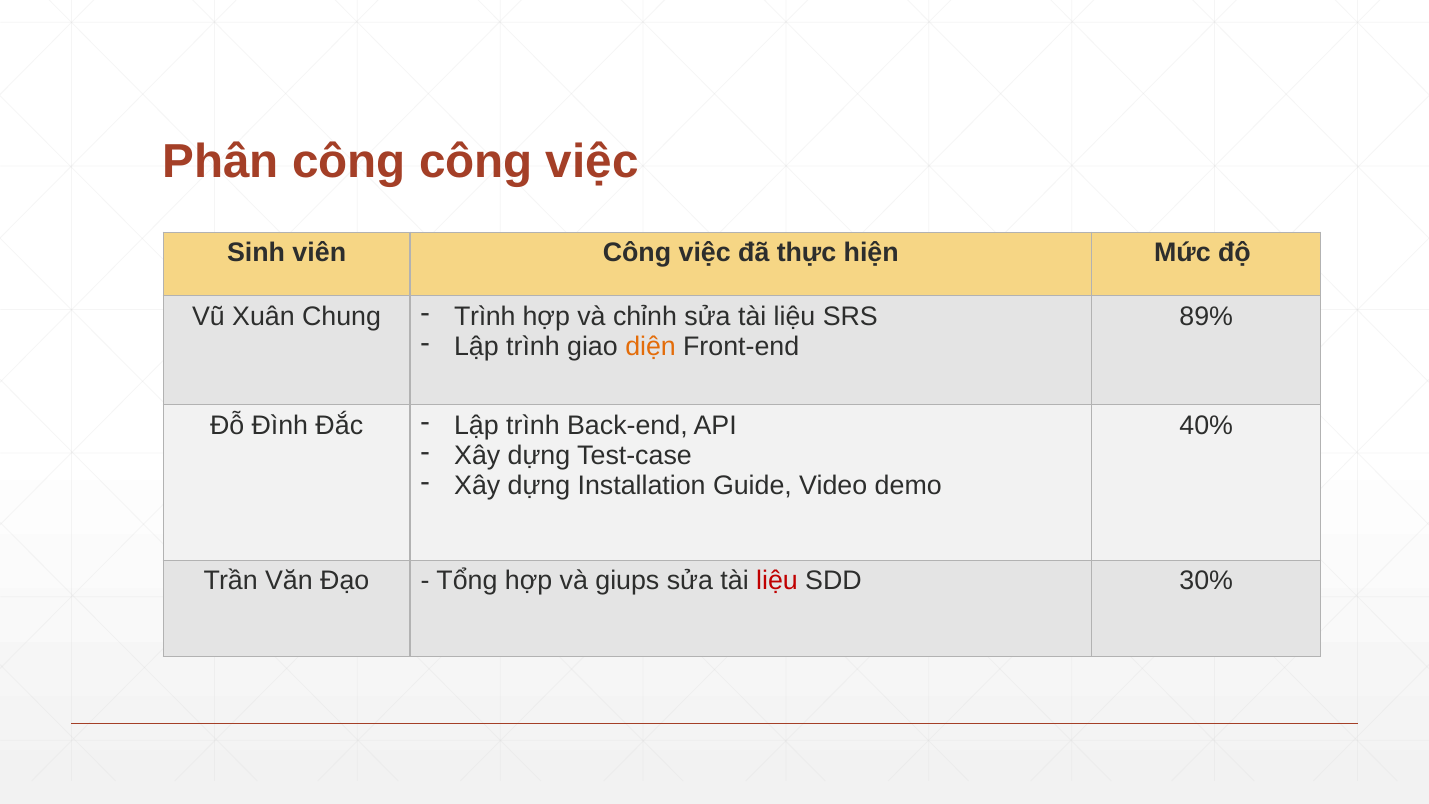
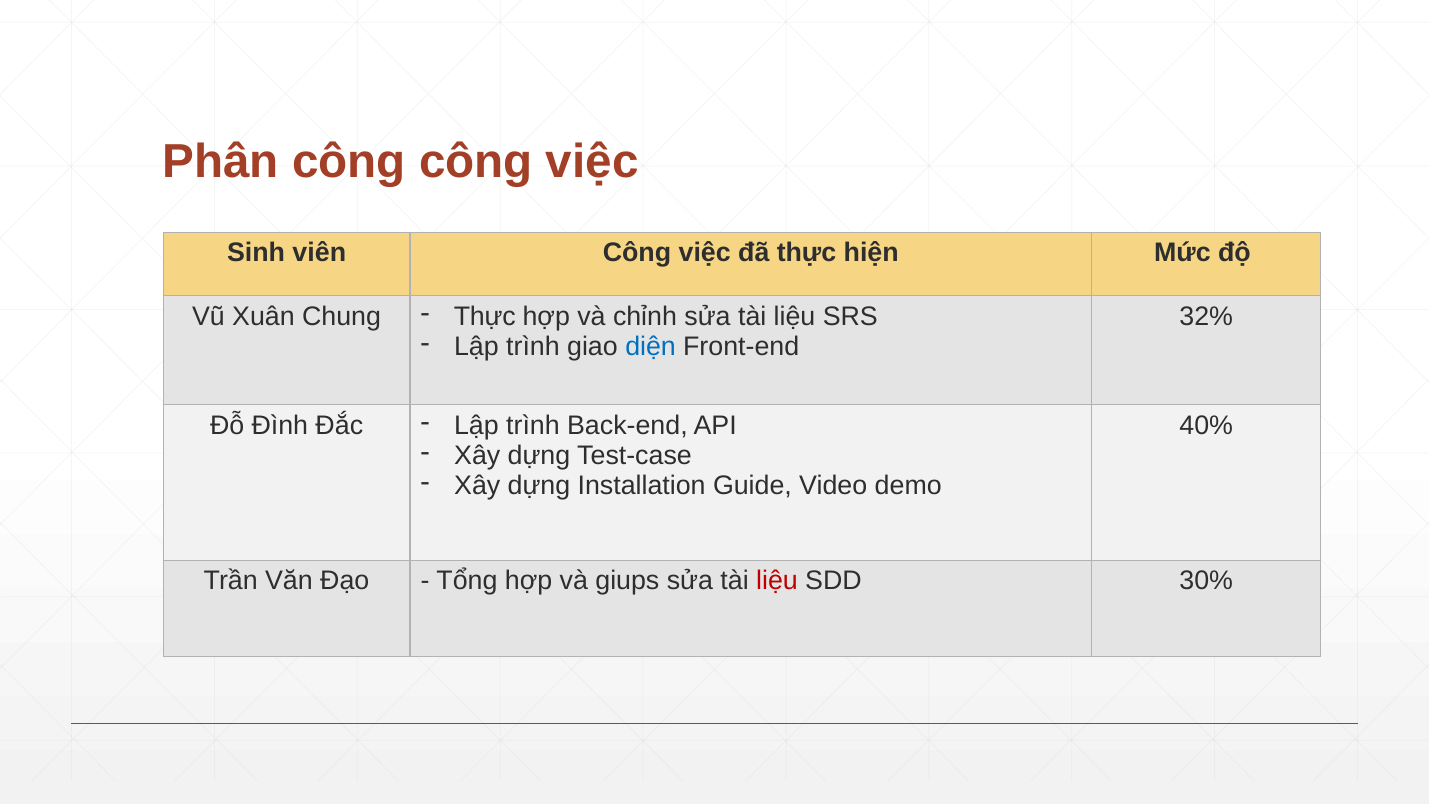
Trình: Trình -> Thực (485, 316)
89%: 89% -> 32% (1206, 316)
diện colour: orange -> blue (651, 346)
